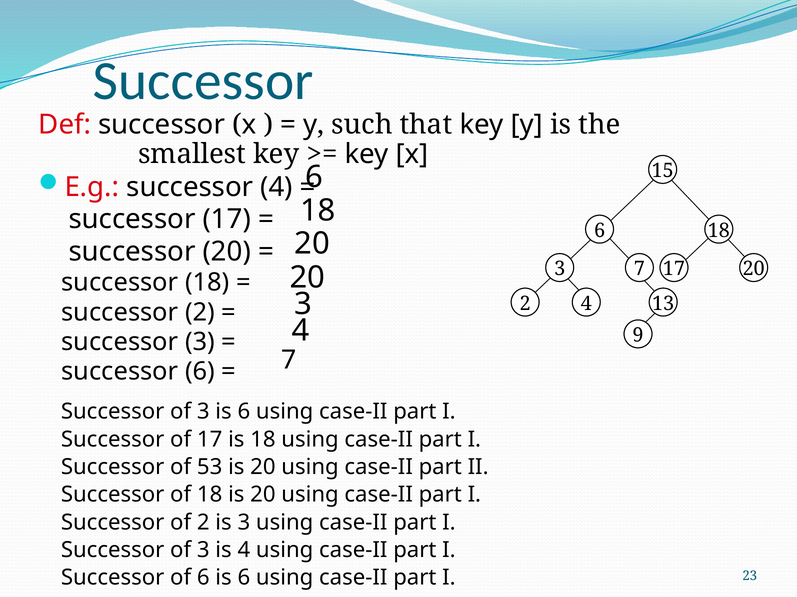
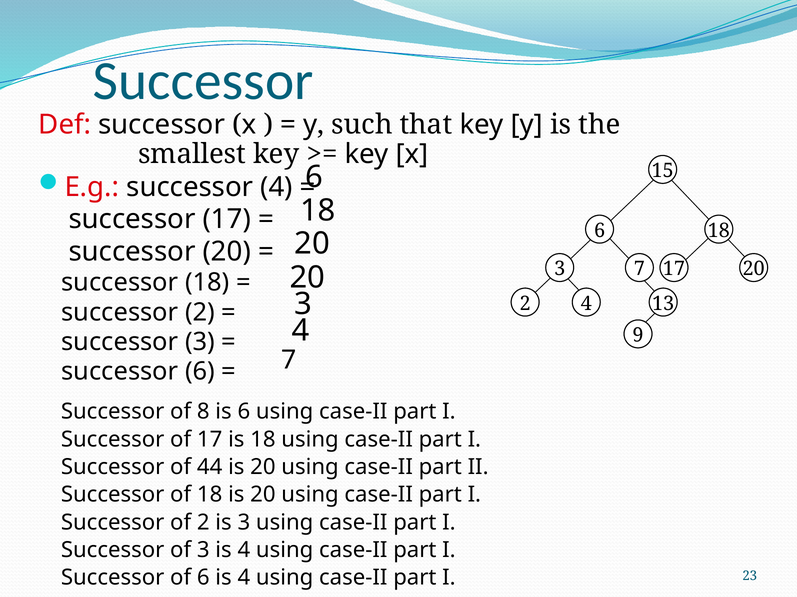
3: 3 -> 8 (203, 412)
53: 53 -> 44 (210, 468)
6 is 6: 6 -> 4 (244, 578)
